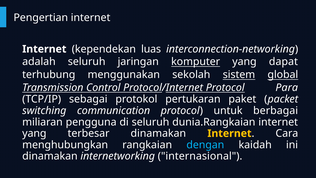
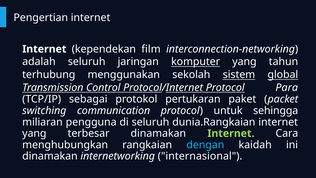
luas: luas -> film (151, 49)
dapat: dapat -> tahun (283, 62)
berbagai: berbagai -> sehingga (276, 110)
Internet colour: yellow -> light green (229, 133)
